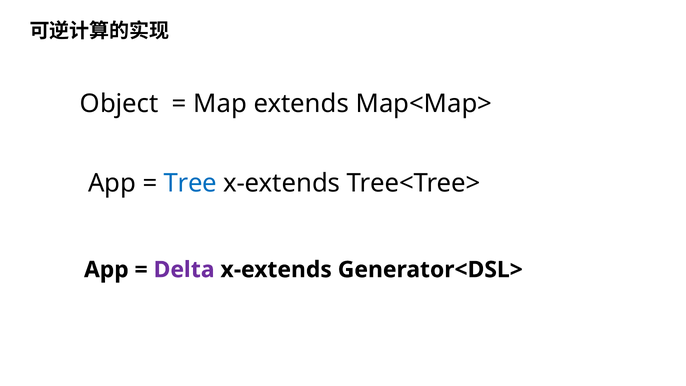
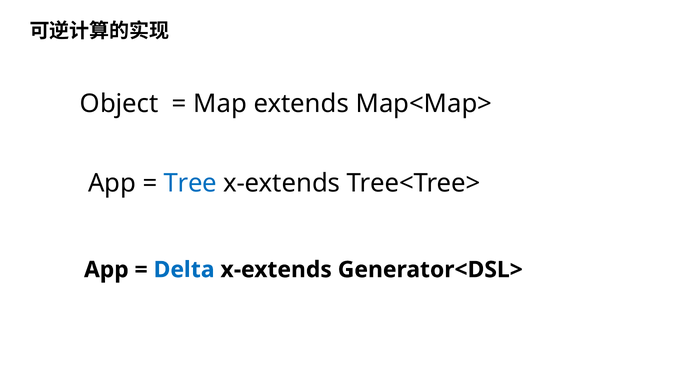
Delta colour: purple -> blue (184, 270)
